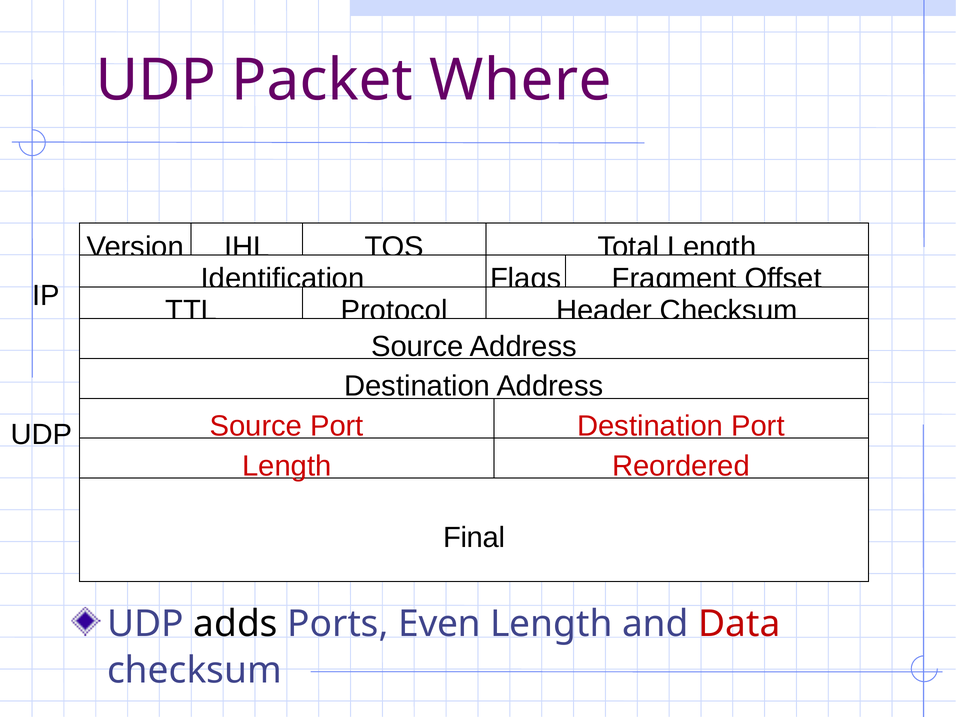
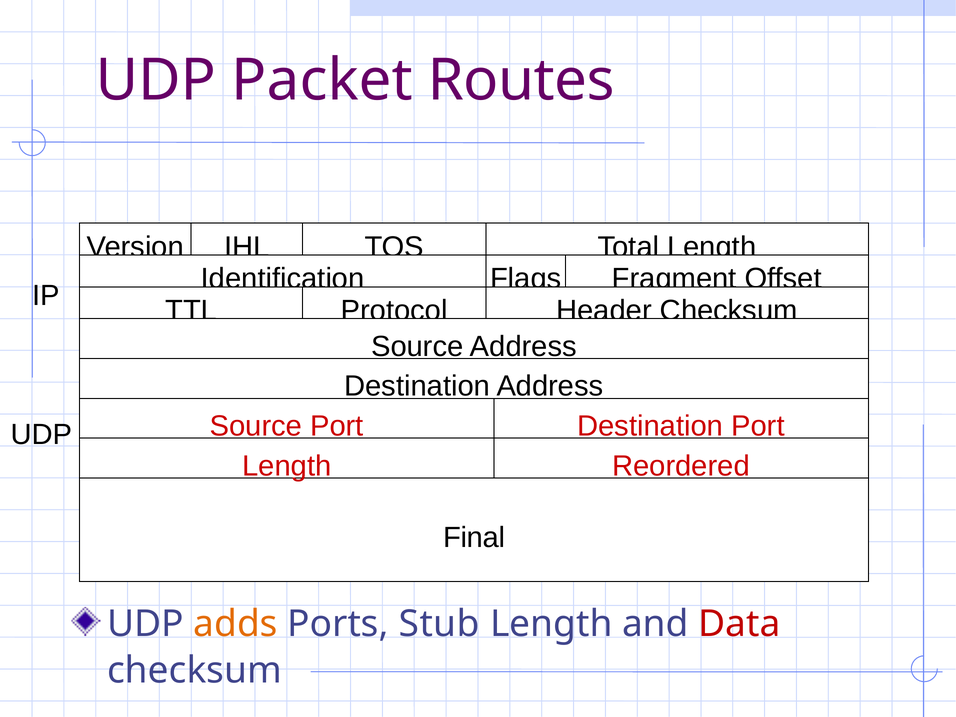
Where: Where -> Routes (521, 80)
adds colour: black -> orange (236, 624)
Even: Even -> Stub (439, 624)
